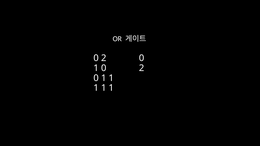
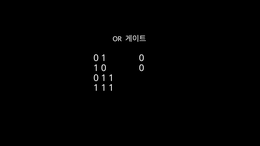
2: 2 -> 1 (104, 58)
1 0 2: 2 -> 0 (142, 68)
